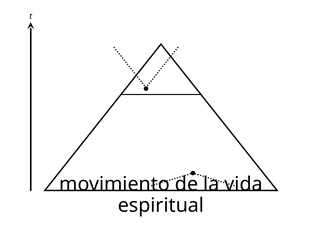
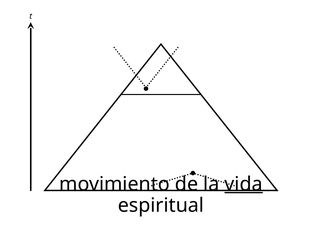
vida underline: none -> present (244, 184)
